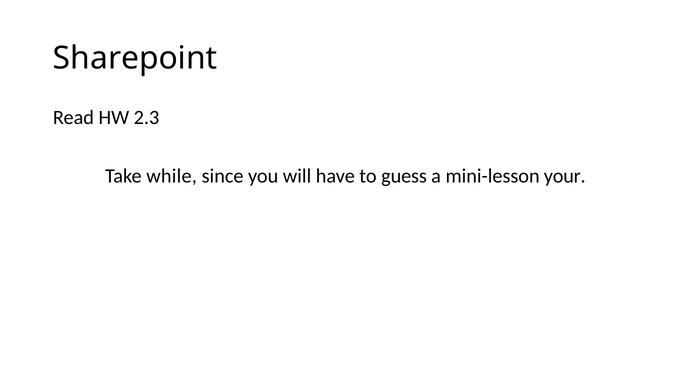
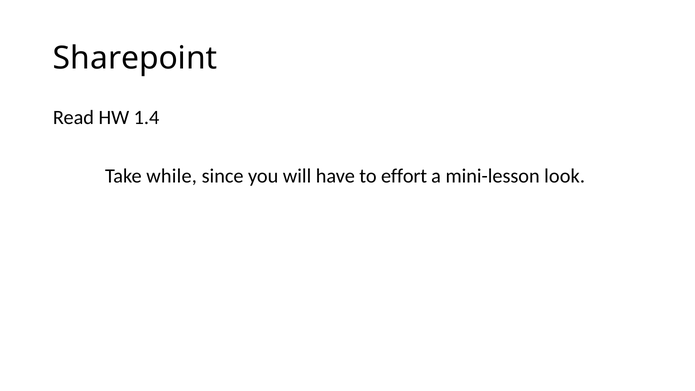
2.3: 2.3 -> 1.4 (147, 118)
guess: guess -> effort (404, 176)
your: your -> look (565, 176)
